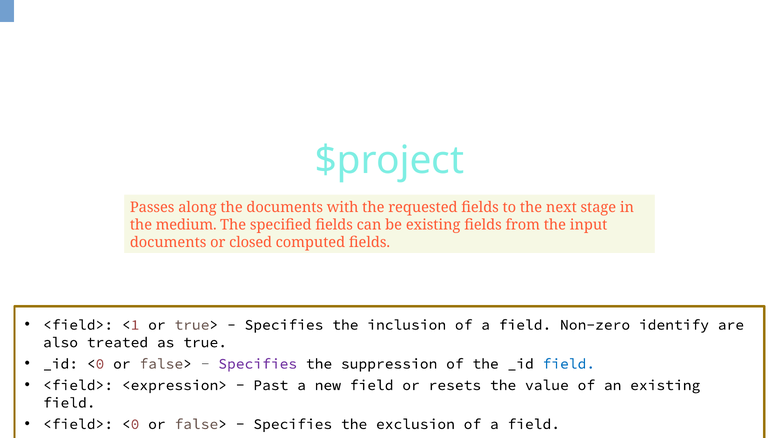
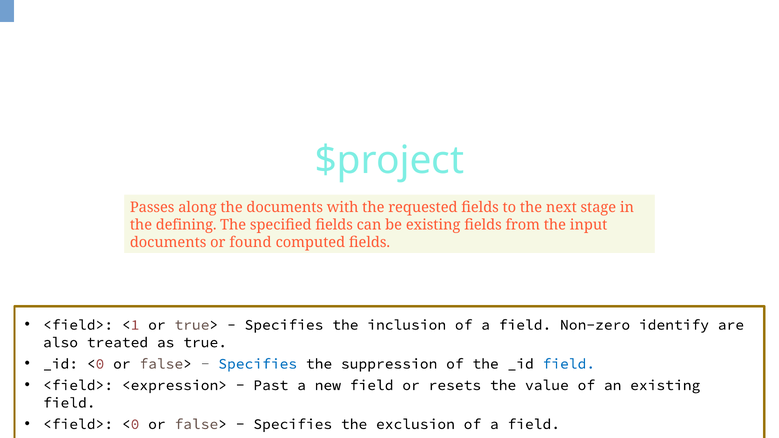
medium: medium -> defining (186, 225)
closed: closed -> found (250, 242)
Specifies colour: purple -> blue (258, 364)
